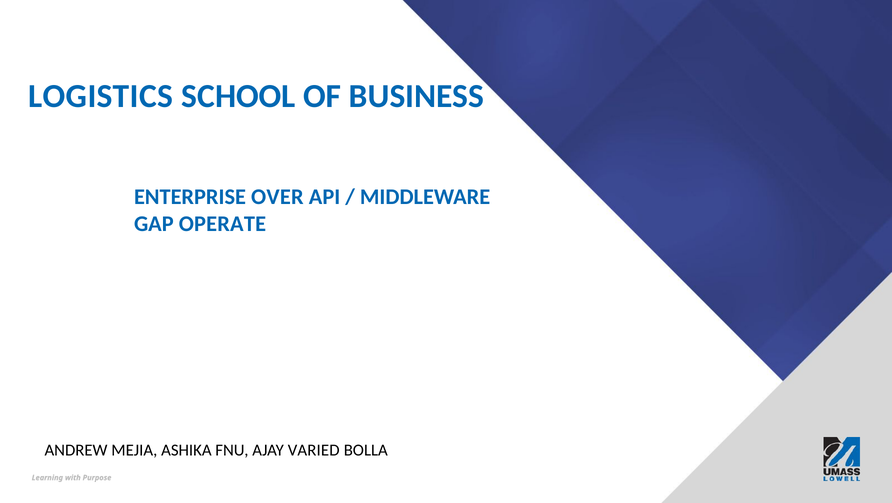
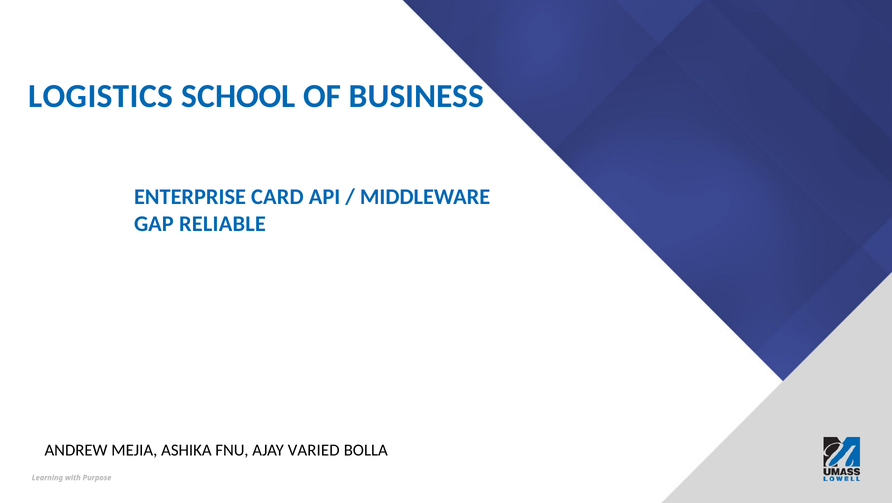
OVER: OVER -> CARD (277, 197)
OPERATE: OPERATE -> RELIABLE (222, 224)
